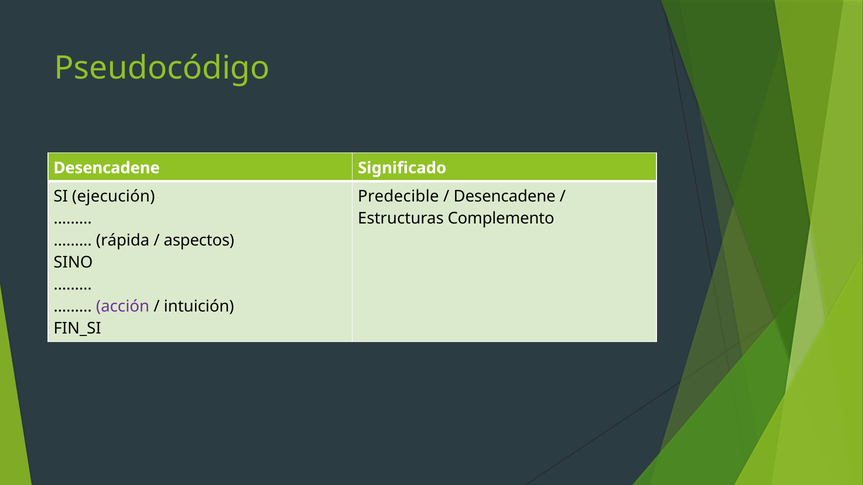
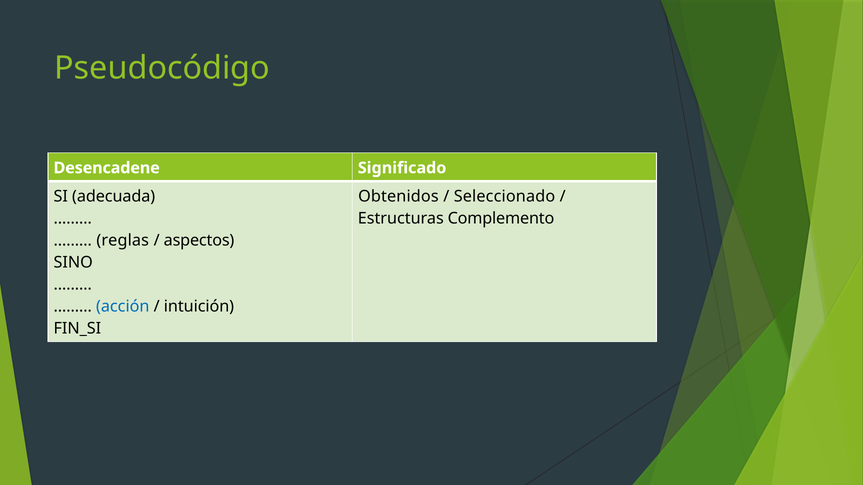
ejecución: ejecución -> adecuada (114, 197)
Predecible: Predecible -> Obtenidos (398, 197)
Desencadene: Desencadene -> Seleccionado (504, 197)
rápida: rápida -> reglas (123, 241)
acción colour: purple -> blue (123, 307)
